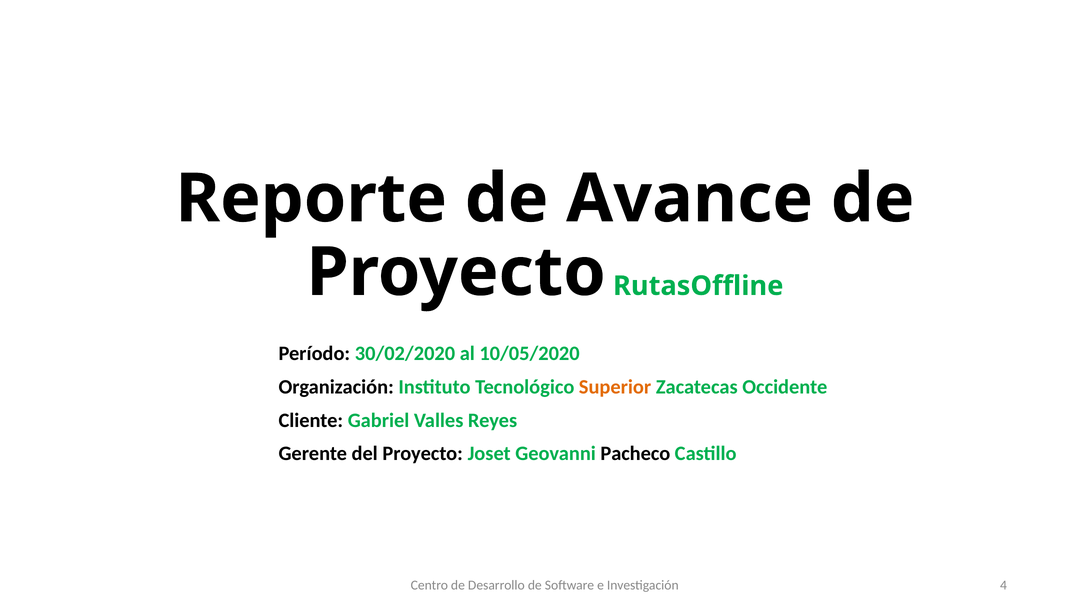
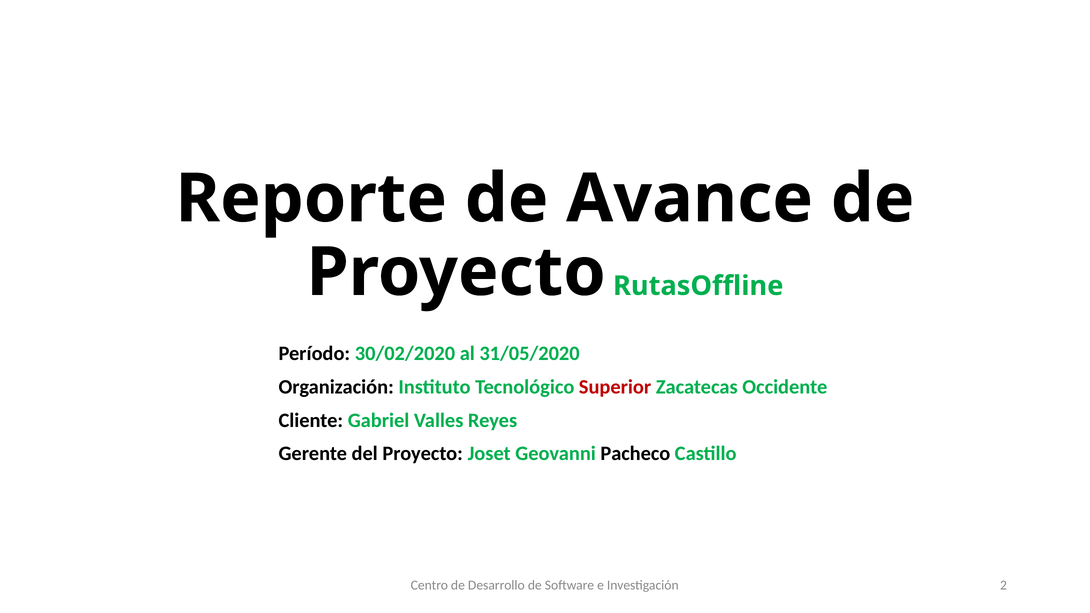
10/05/2020: 10/05/2020 -> 31/05/2020 (530, 353)
Superior colour: orange -> red (615, 387)
4: 4 -> 2 (1003, 585)
